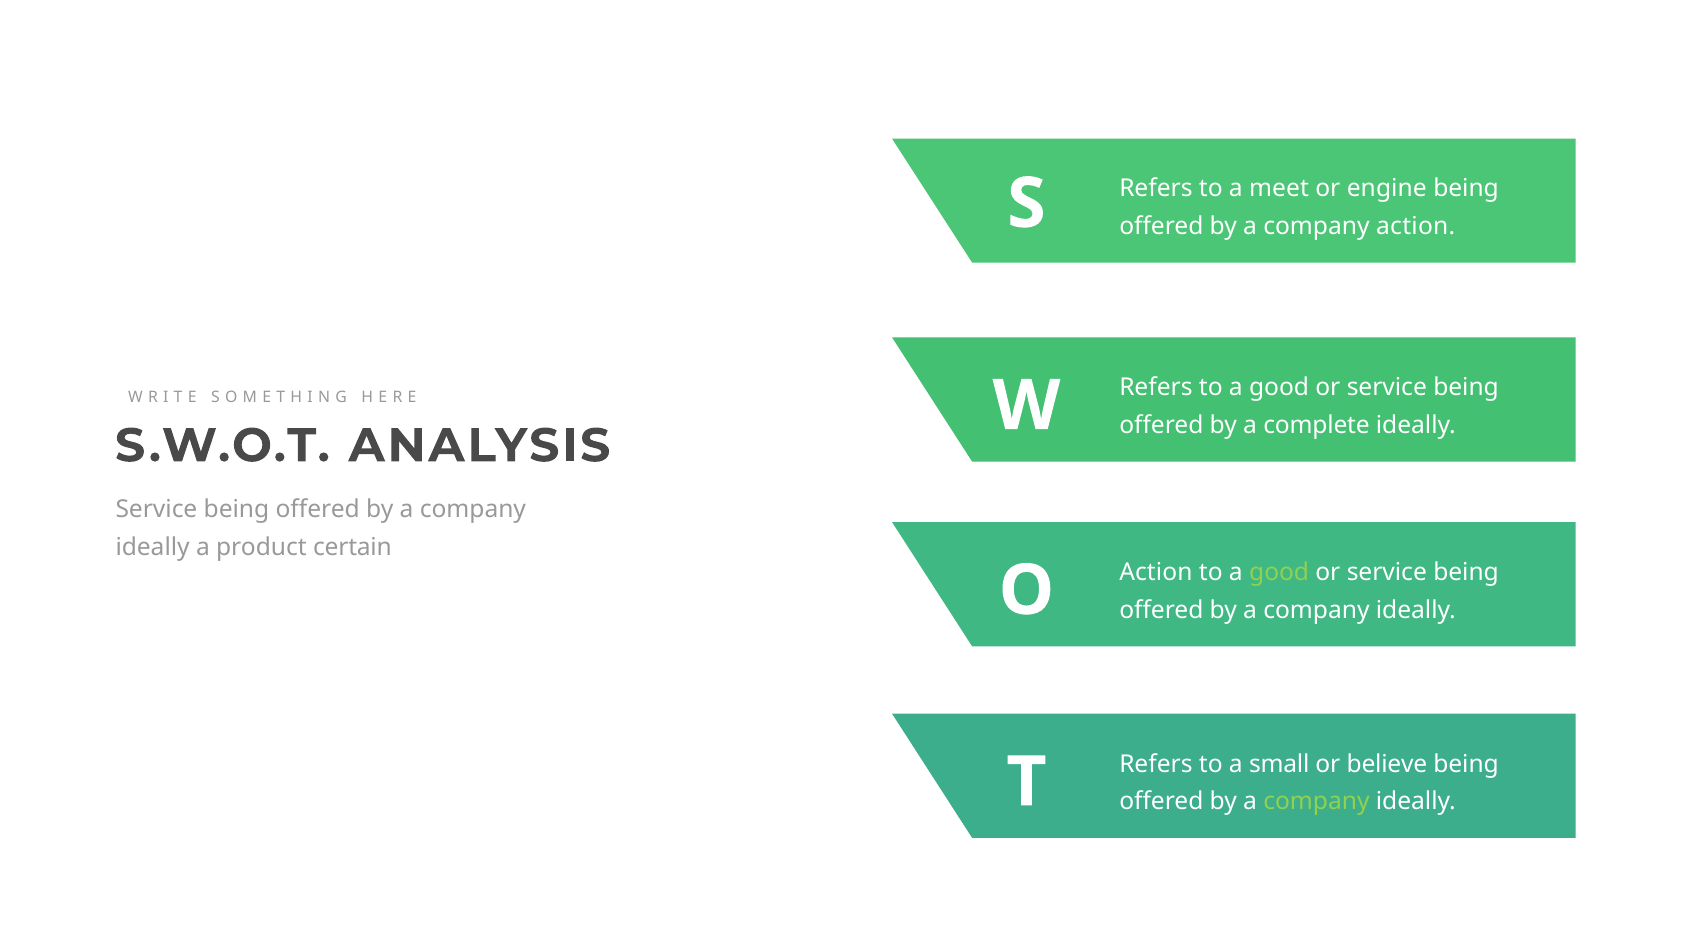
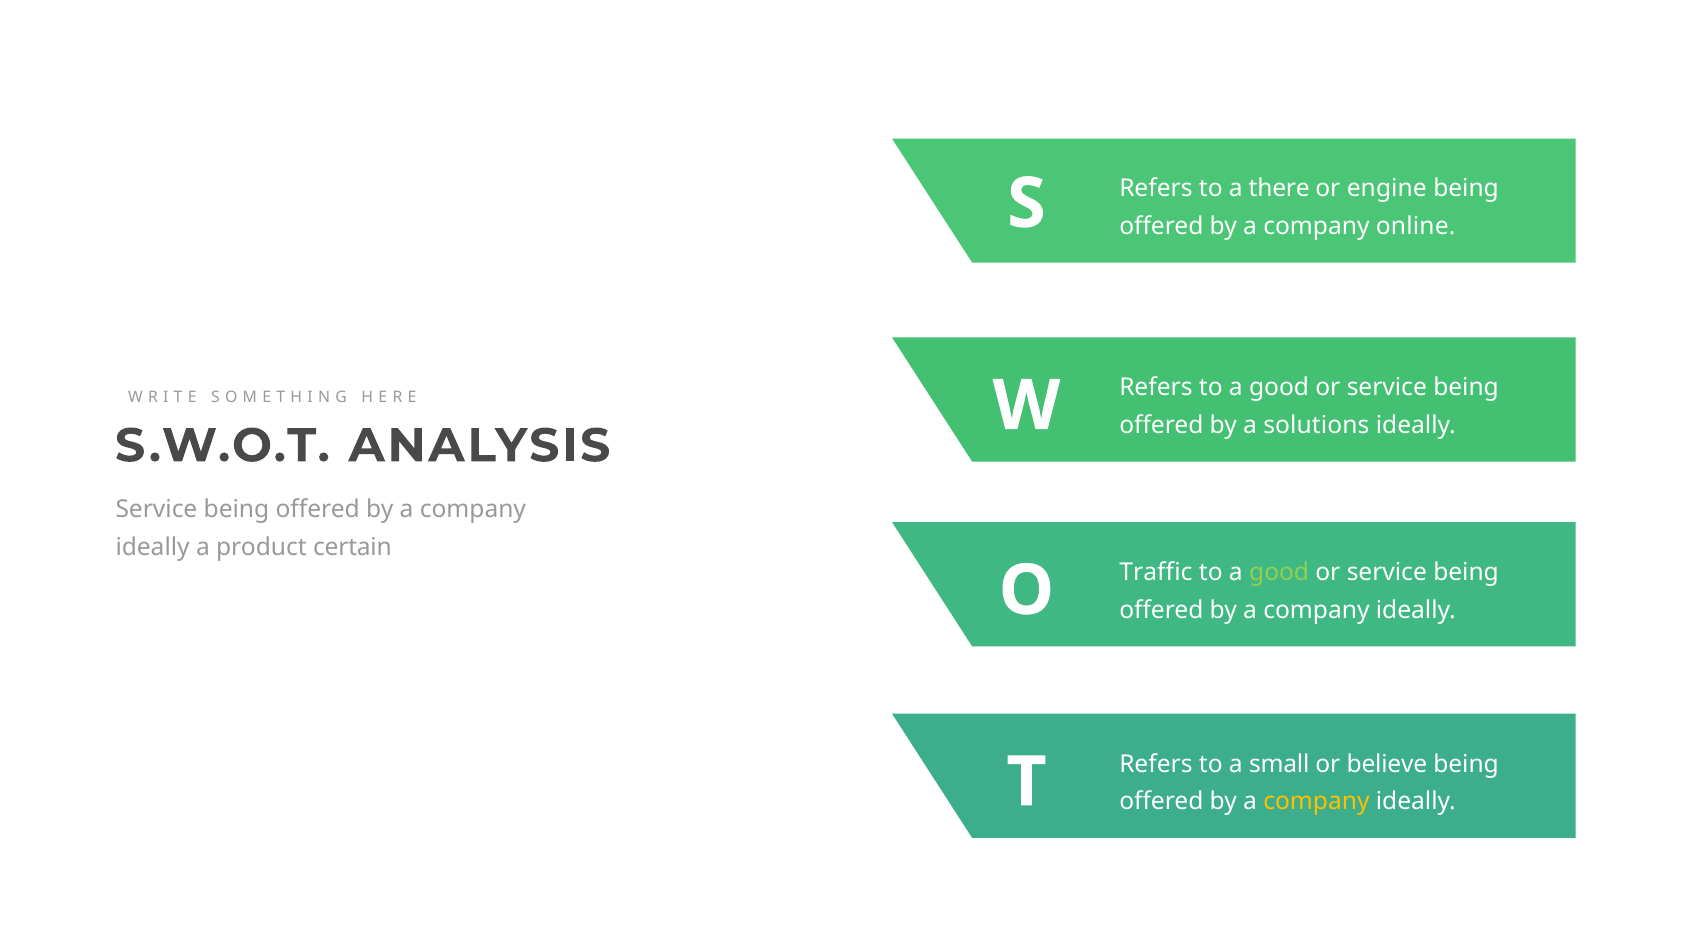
meet: meet -> there (1279, 189)
company action: action -> online (1416, 227)
complete: complete -> solutions (1316, 425)
Action: Action -> Traffic (1156, 572)
company colour: light green -> yellow (1316, 801)
